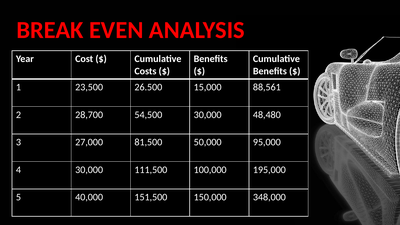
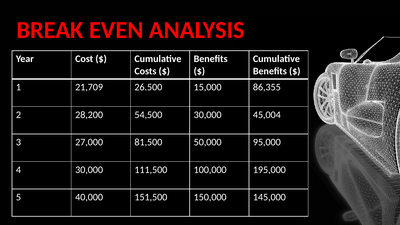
23,500: 23,500 -> 21,709 (89, 87)
88,561: 88,561 -> 86,355 (267, 87)
28,700: 28,700 -> 28,200 (89, 115)
48,480: 48,480 -> 45,004 (267, 115)
348,000: 348,000 -> 145,000 (269, 197)
